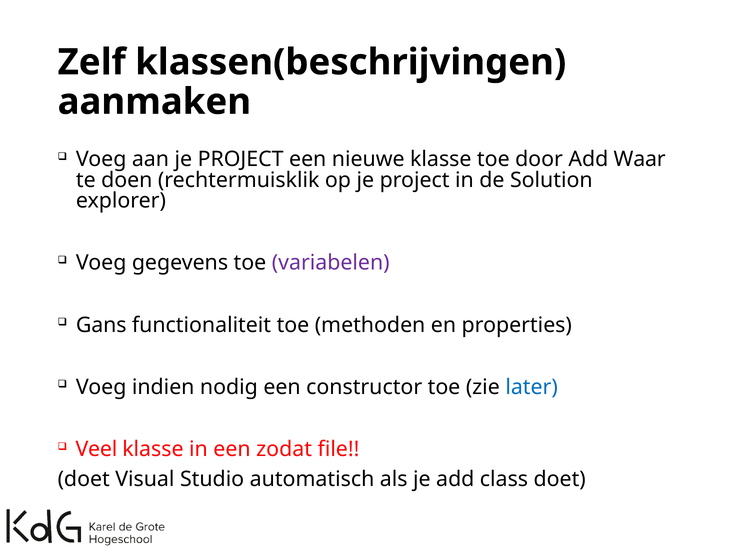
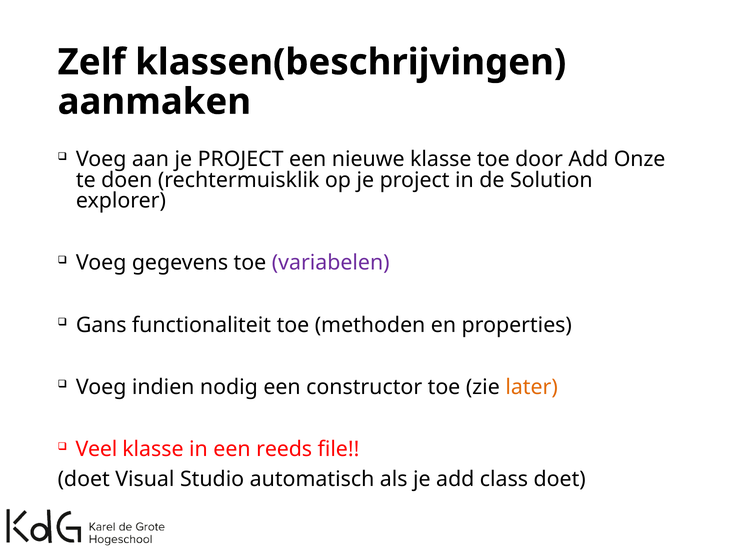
Waar: Waar -> Onze (640, 159)
later colour: blue -> orange (532, 387)
zodat: zodat -> reeds (284, 449)
